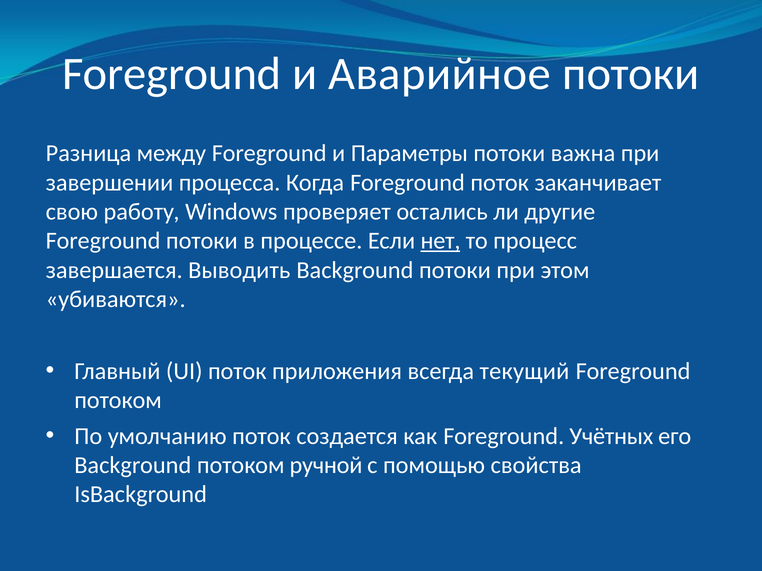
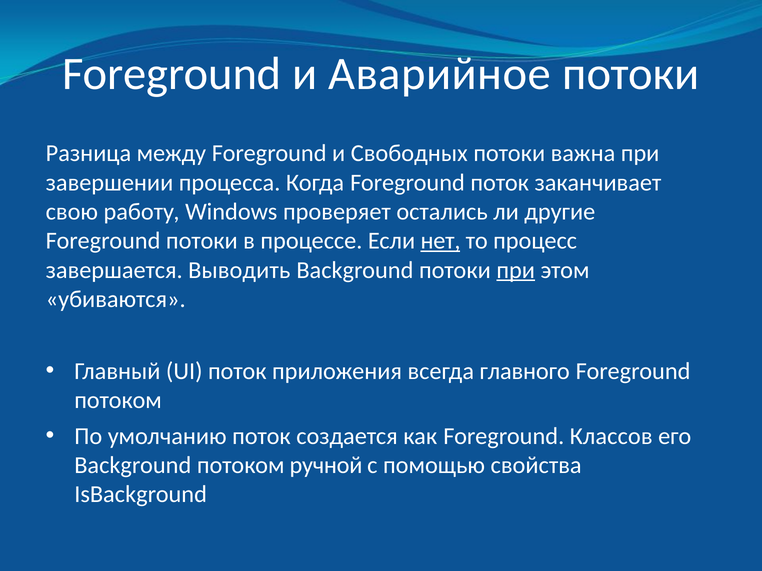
Параметры: Параметры -> Свободных (409, 153)
при underline: none -> present (516, 270)
текущий: текущий -> главного (525, 371)
Учётных: Учётных -> Классов (611, 437)
